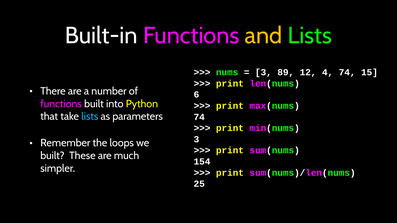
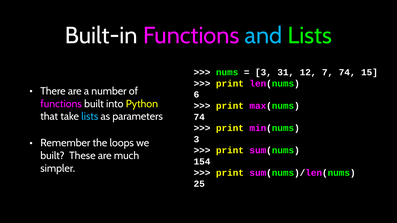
and colour: yellow -> light blue (263, 36)
89: 89 -> 31 (286, 72)
4: 4 -> 7 (328, 72)
